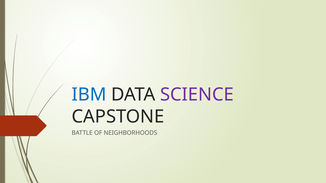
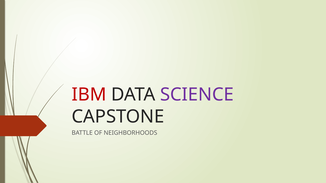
IBM colour: blue -> red (89, 95)
